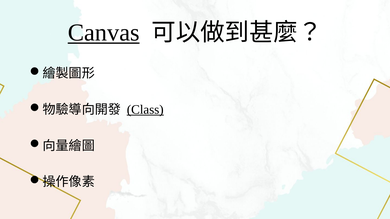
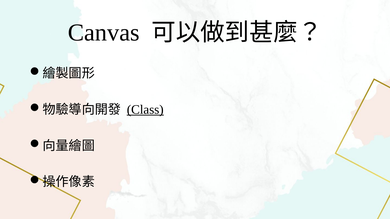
Canvas underline: present -> none (104, 33)
